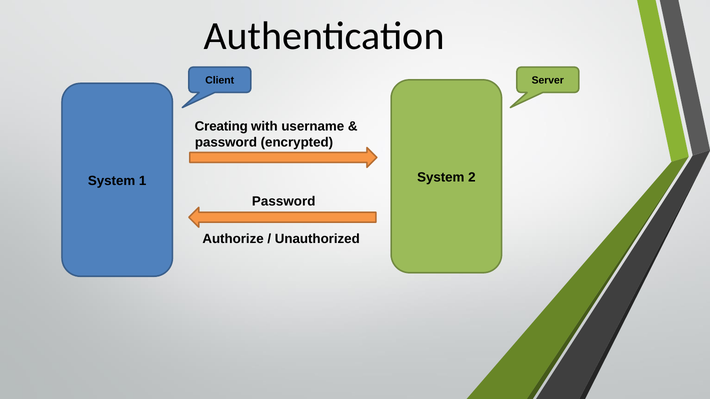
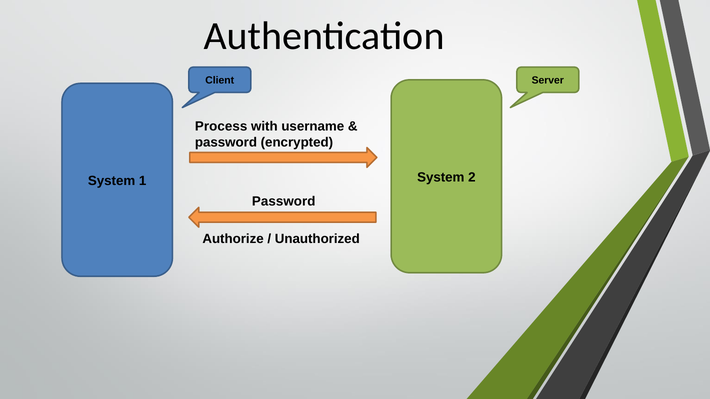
Creating: Creating -> Process (221, 127)
